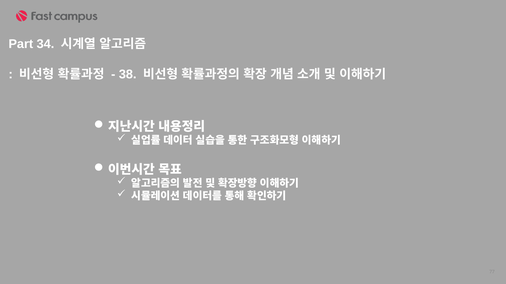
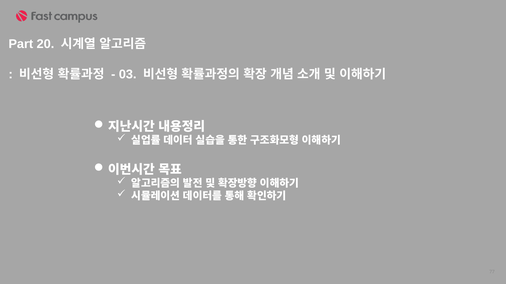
34: 34 -> 20 (45, 44)
38: 38 -> 03 (128, 74)
